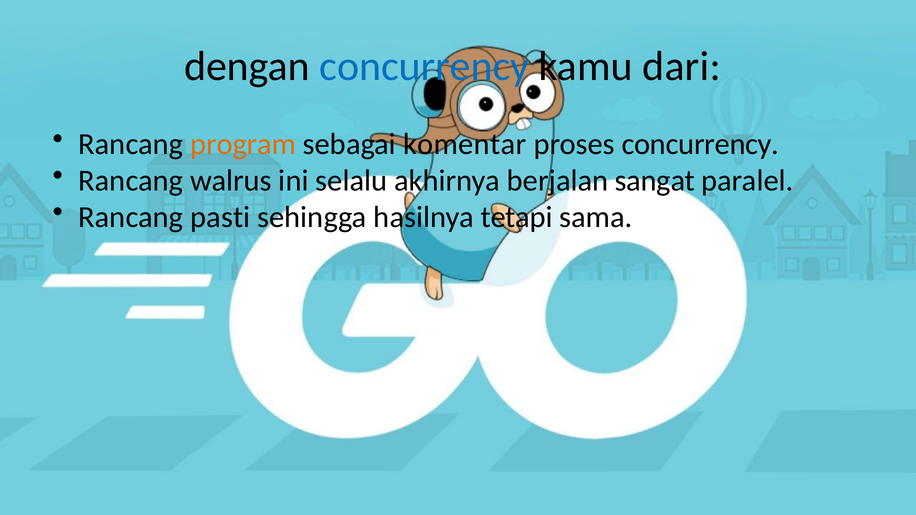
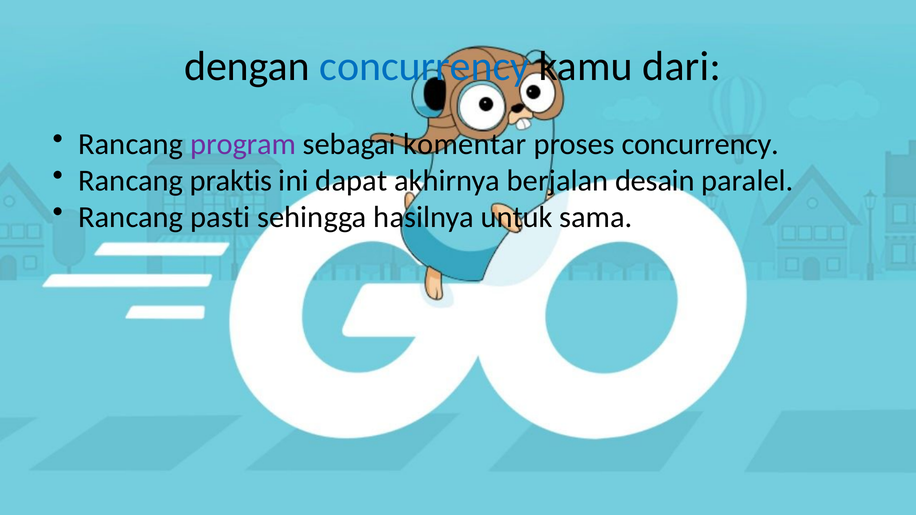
program colour: orange -> purple (243, 144)
walrus: walrus -> praktis (231, 181)
selalu: selalu -> dapat (351, 181)
sangat: sangat -> desain (655, 181)
tetapi: tetapi -> untuk (517, 217)
